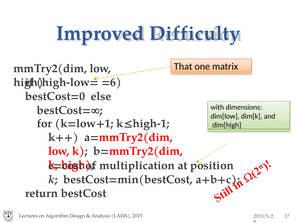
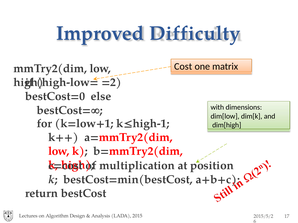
That: That -> Cost (183, 67)
=6: =6 -> =2 (112, 83)
